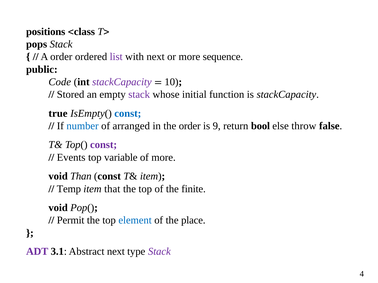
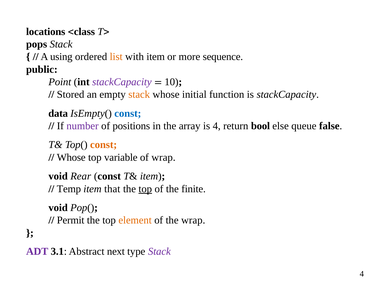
positions: positions -> locations (46, 32)
A order: order -> using (61, 57)
list colour: purple -> orange (116, 57)
with next: next -> item (156, 57)
Code: Code -> Point (60, 82)
stack colour: purple -> orange (139, 95)
true: true -> data (58, 114)
number colour: blue -> purple (83, 126)
arranged: arranged -> positions (131, 126)
the order: order -> array (190, 126)
is 9: 9 -> 4 (217, 126)
throw: throw -> queue (304, 126)
const colour: purple -> orange (104, 145)
Events: Events -> Whose (71, 158)
of more: more -> wrap (163, 158)
Than: Than -> Rear (81, 177)
top underline: none -> present (145, 189)
element colour: blue -> orange (135, 221)
the place: place -> wrap (193, 221)
